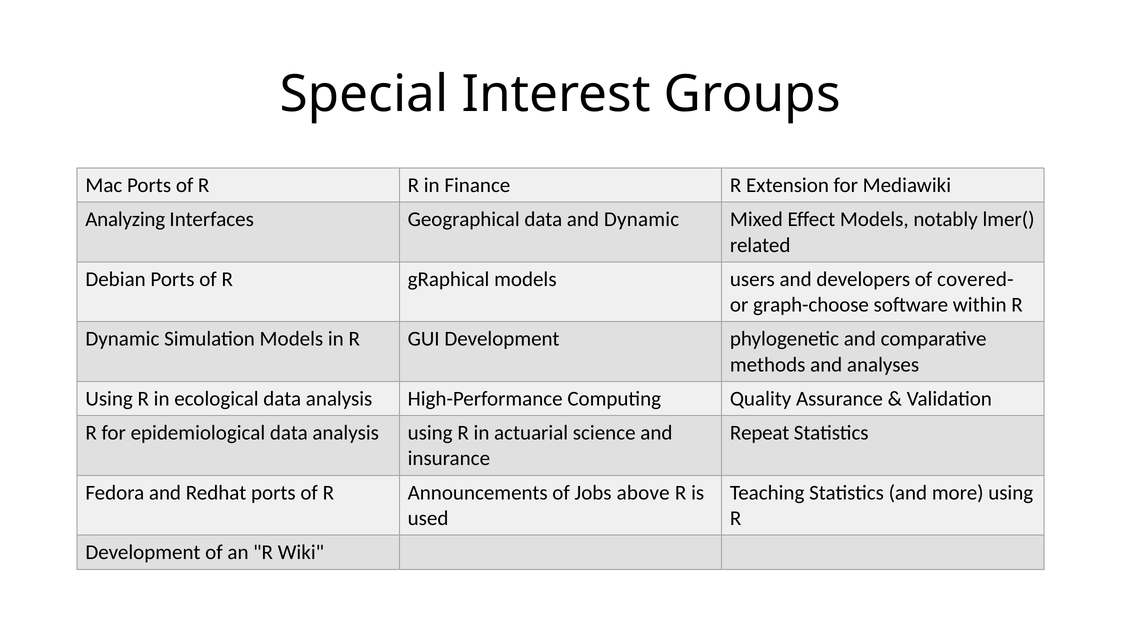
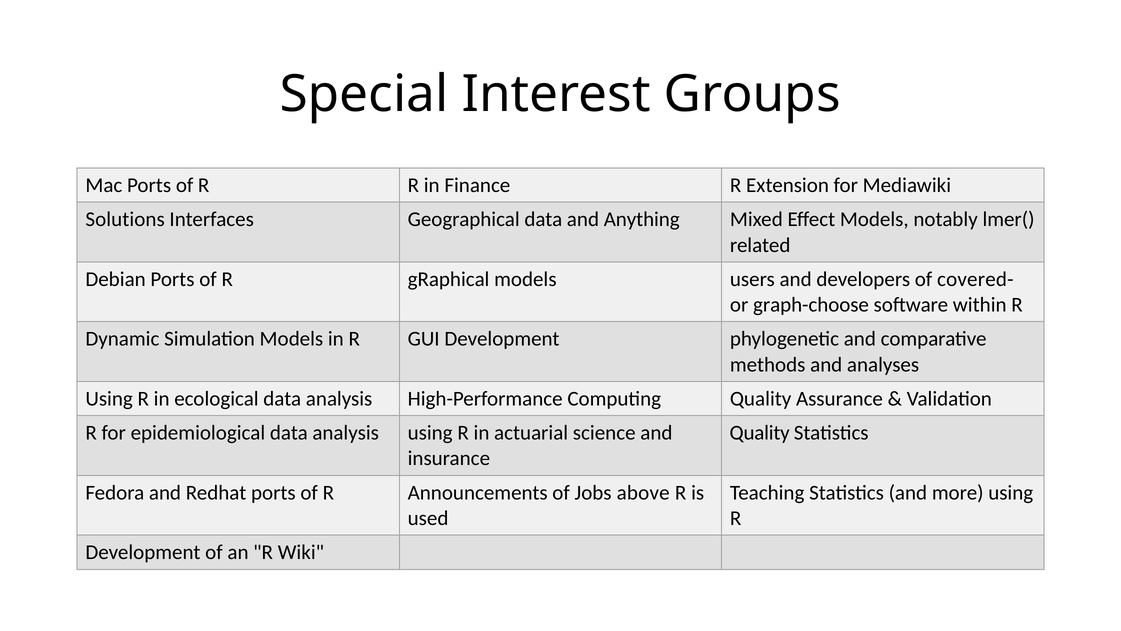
Analyzing: Analyzing -> Solutions (125, 219)
and Dynamic: Dynamic -> Anything (642, 219)
Repeat: Repeat -> Quality (760, 433)
